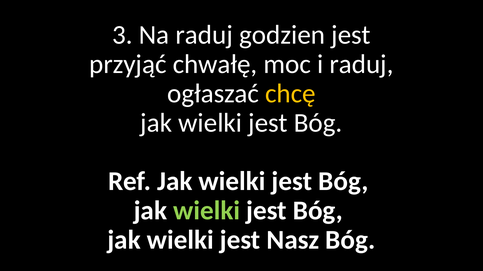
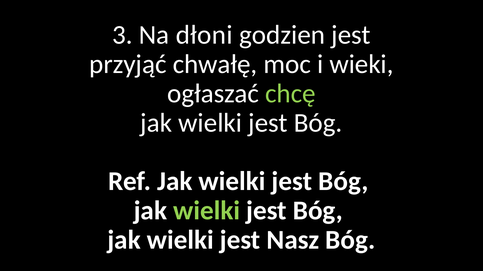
Na raduj: raduj -> dłoni (204, 35)
i raduj: raduj -> wieki (362, 64)
chcę colour: yellow -> light green (290, 94)
